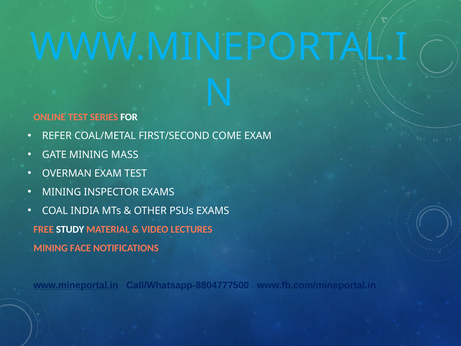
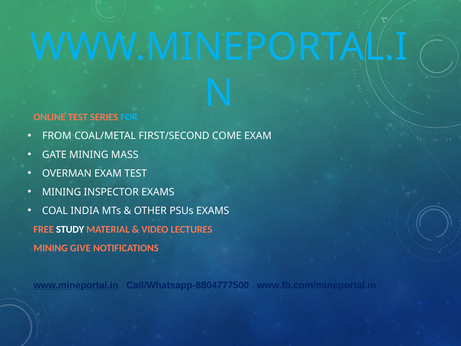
FOR colour: white -> light blue (129, 117)
REFER: REFER -> FROM (57, 136)
FACE: FACE -> GIVE (80, 248)
